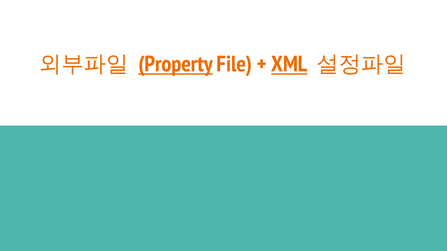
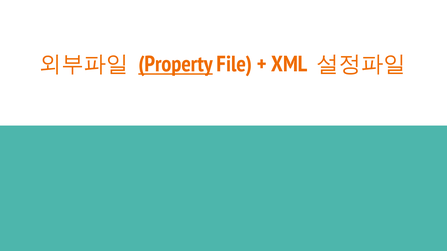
XML underline: present -> none (289, 64)
